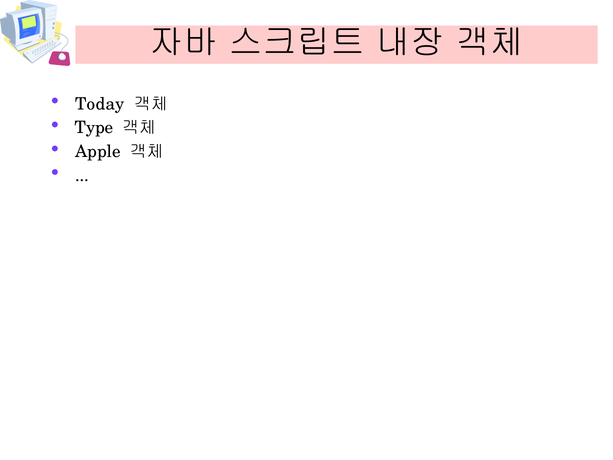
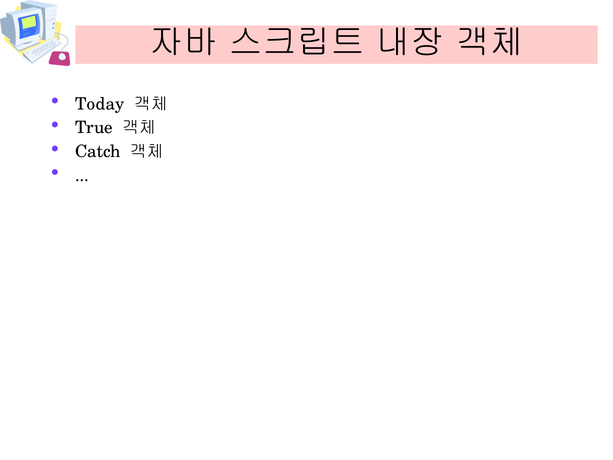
Type: Type -> True (94, 128)
Apple: Apple -> Catch (98, 152)
